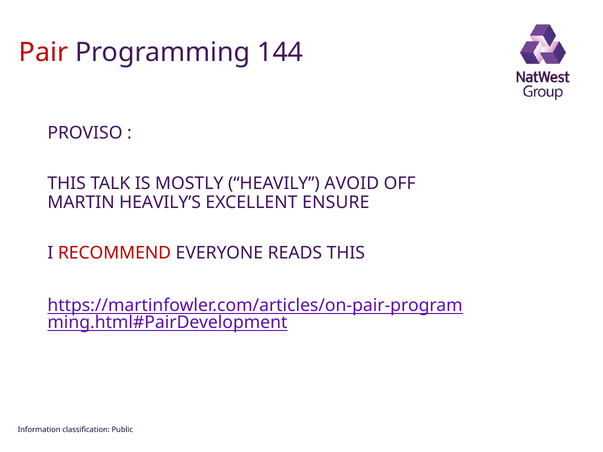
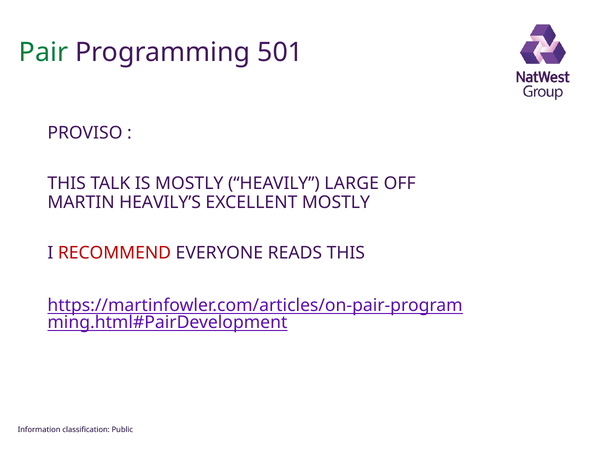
Pair colour: red -> green (44, 53)
144: 144 -> 501 (280, 53)
AVOID: AVOID -> LARGE (352, 183)
EXCELLENT ENSURE: ENSURE -> MOSTLY (336, 202)
